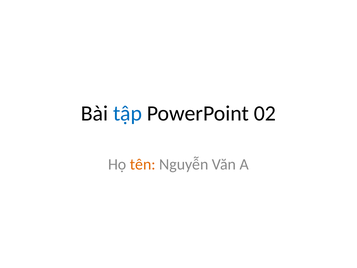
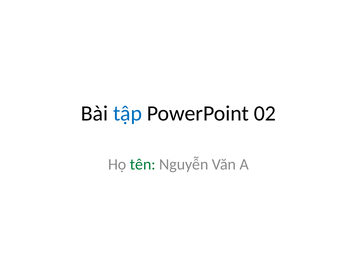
tên colour: orange -> green (143, 164)
